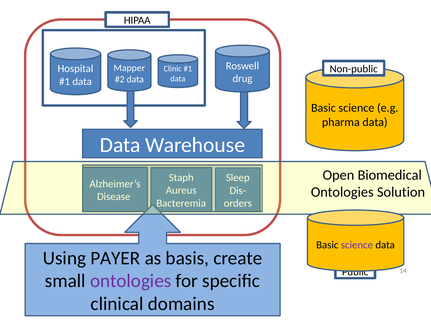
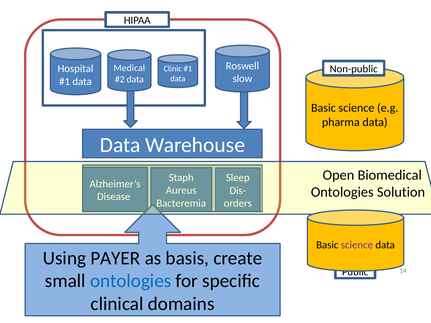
Mapper: Mapper -> Medical (129, 68)
drug: drug -> slow (242, 79)
ontologies colour: purple -> blue (131, 281)
